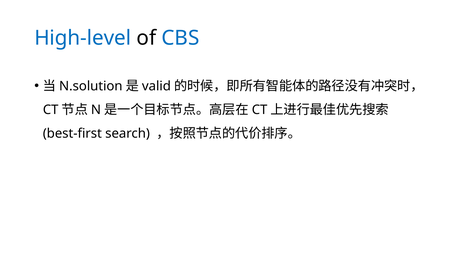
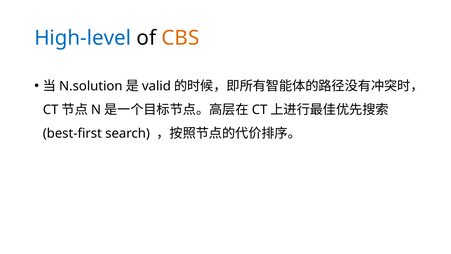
CBS colour: blue -> orange (180, 38)
